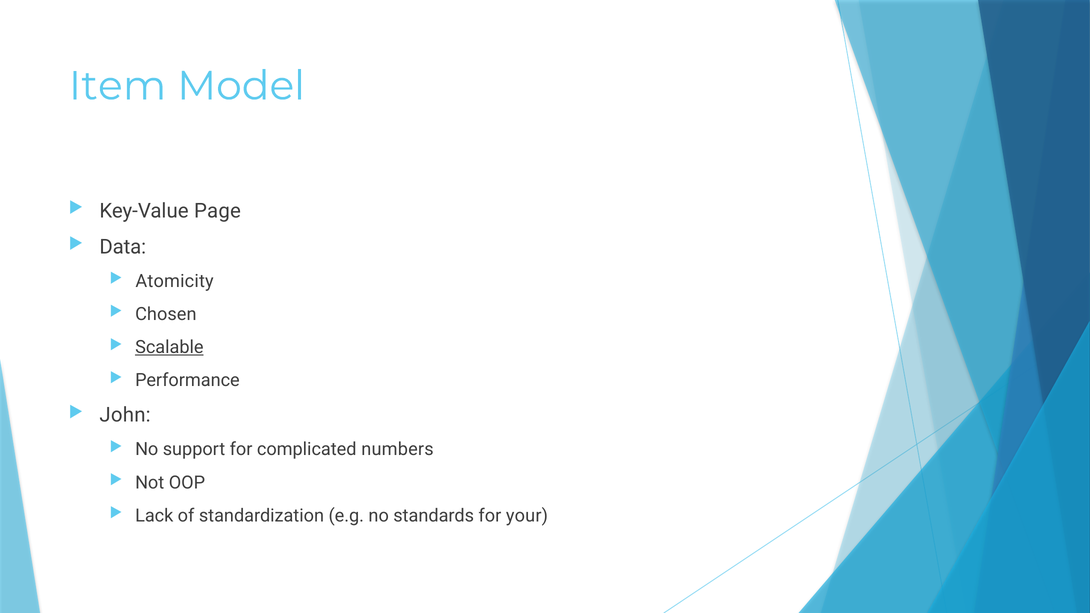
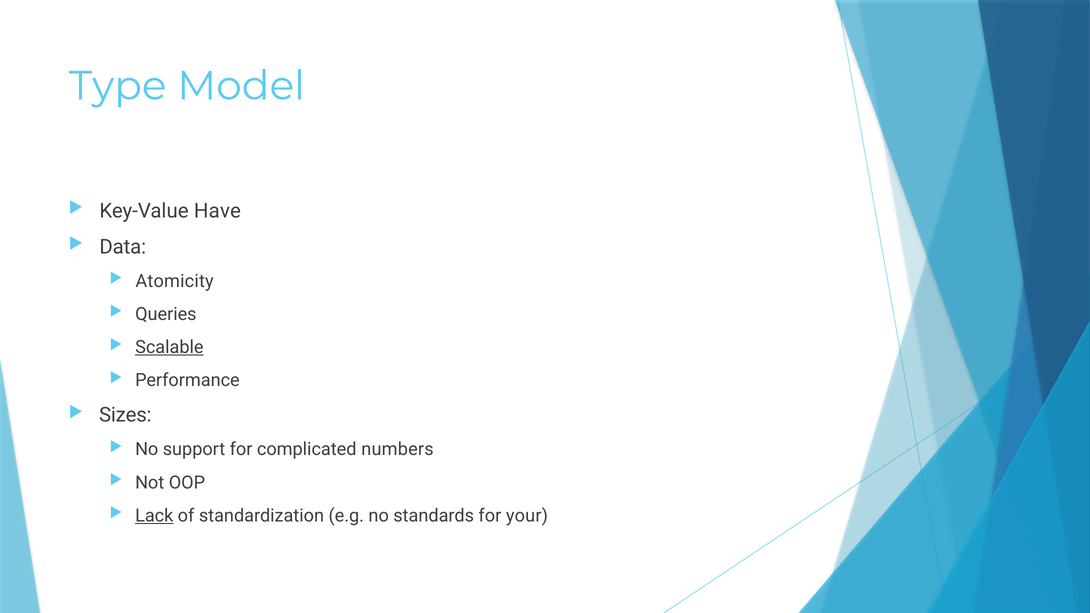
Item: Item -> Type (118, 86)
Page: Page -> Have (217, 211)
Chosen: Chosen -> Queries (166, 314)
John: John -> Sizes (125, 415)
Lack underline: none -> present (154, 516)
